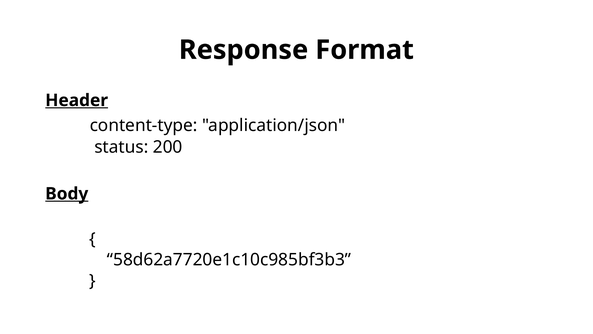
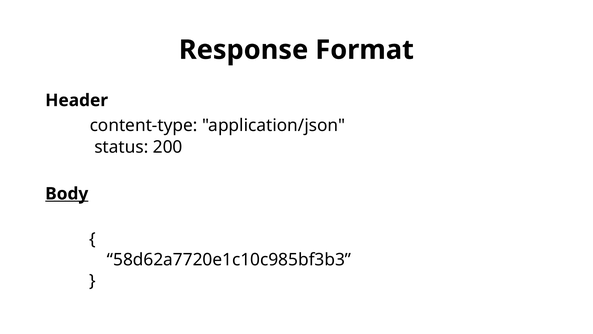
Header underline: present -> none (77, 100)
